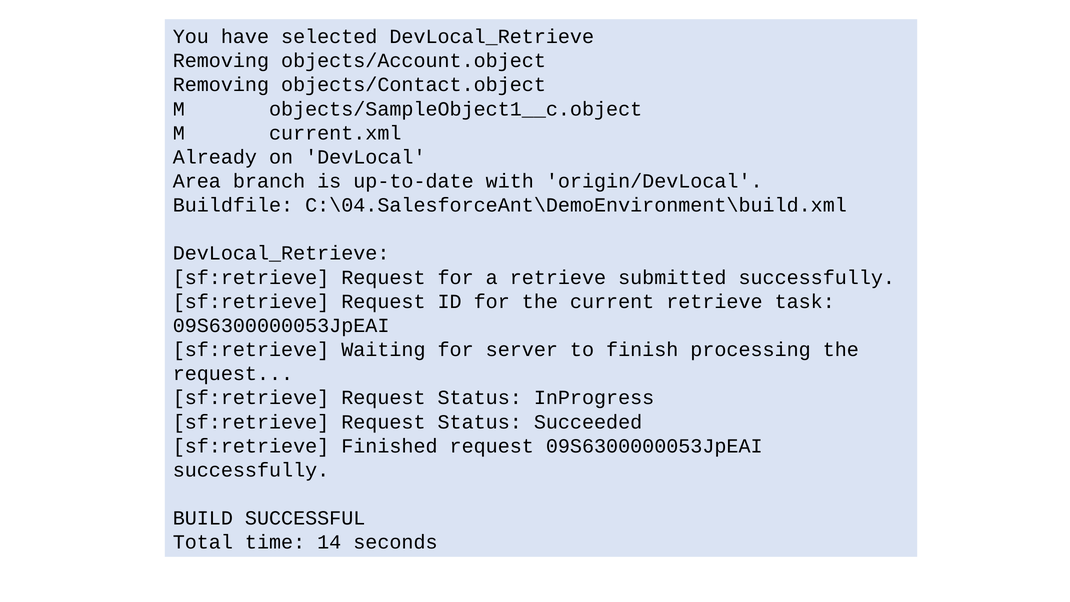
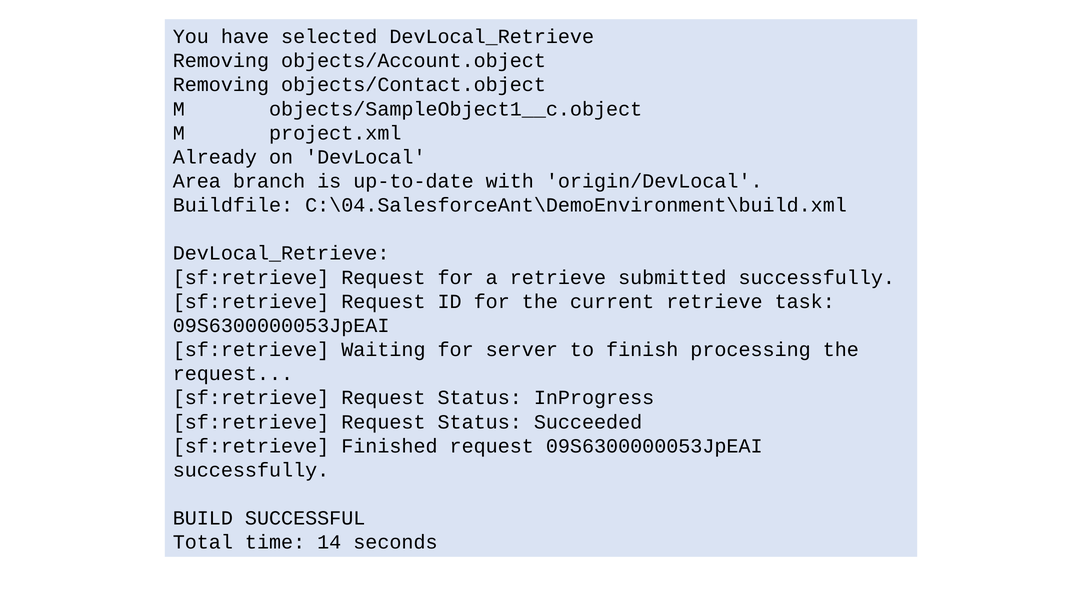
current.xml: current.xml -> project.xml (335, 133)
